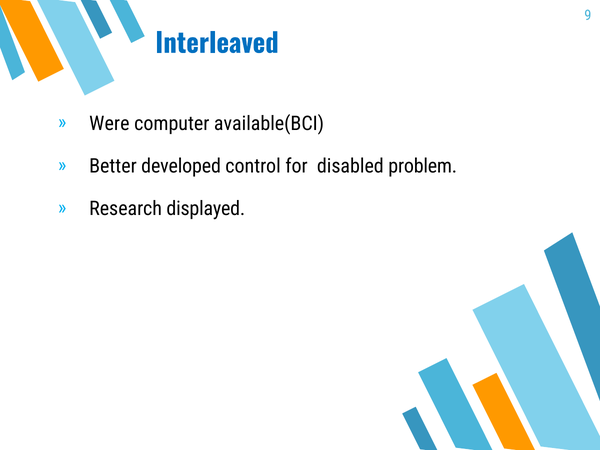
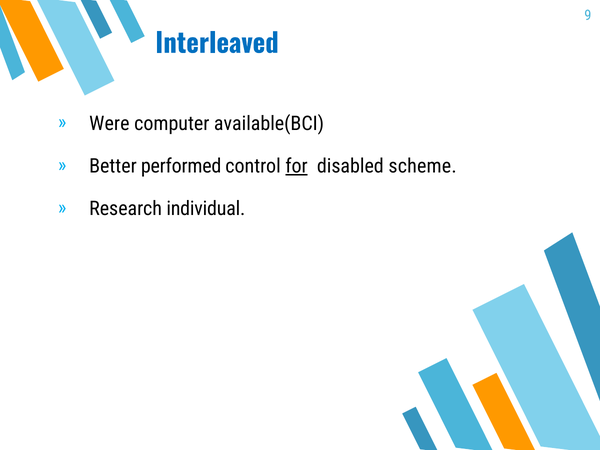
developed: developed -> performed (181, 166)
for underline: none -> present (296, 166)
problem: problem -> scheme (423, 166)
displayed: displayed -> individual (206, 209)
